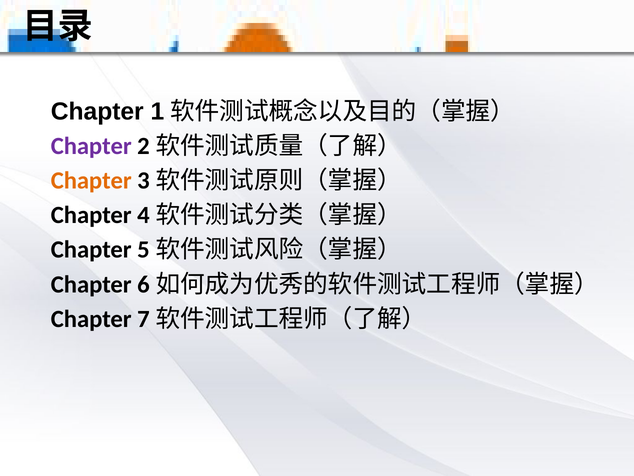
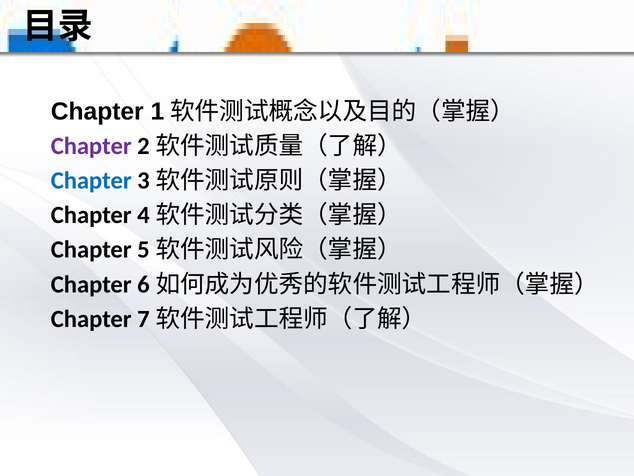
Chapter colour: orange -> blue (91, 180)
